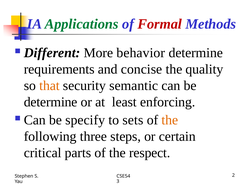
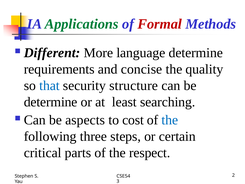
behavior: behavior -> language (141, 53)
that colour: orange -> blue (49, 85)
semantic: semantic -> structure (134, 85)
enforcing: enforcing -> searching (168, 102)
specify: specify -> aspects (85, 120)
sets: sets -> cost (133, 120)
the colour: orange -> blue (170, 120)
